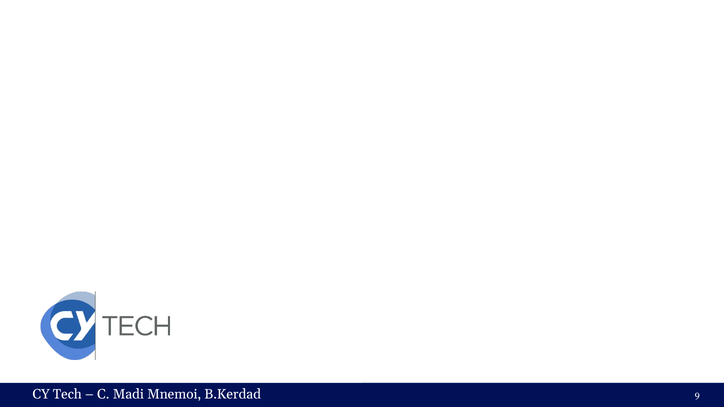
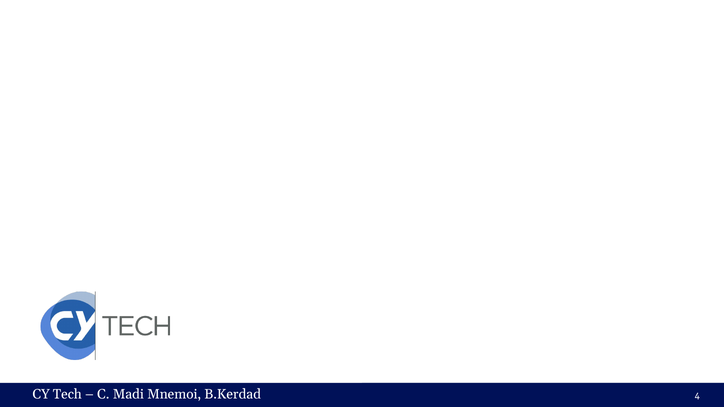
9: 9 -> 4 (697, 395)
